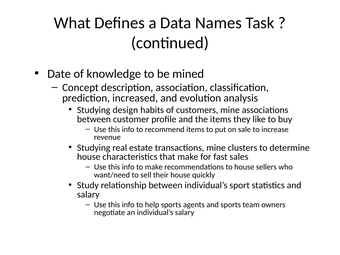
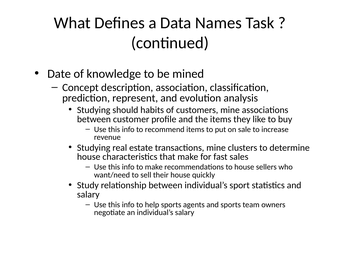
increased: increased -> represent (135, 98)
design: design -> should (125, 110)
